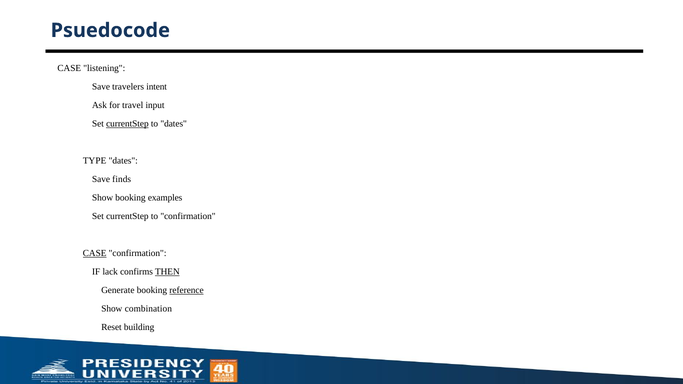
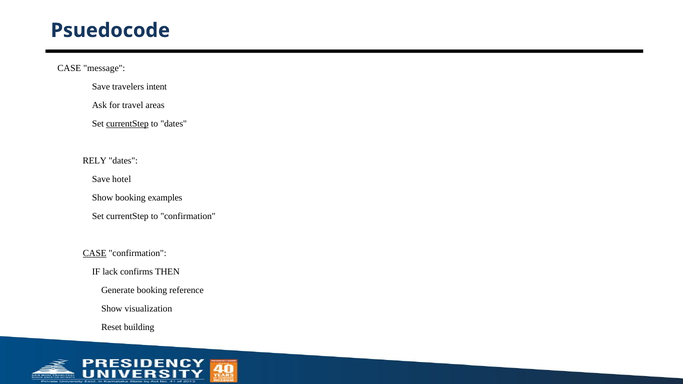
listening: listening -> message (104, 68)
input: input -> areas (155, 105)
TYPE: TYPE -> RELY (95, 161)
finds: finds -> hotel (122, 179)
THEN underline: present -> none (167, 272)
reference underline: present -> none (187, 291)
combination: combination -> visualization (148, 309)
